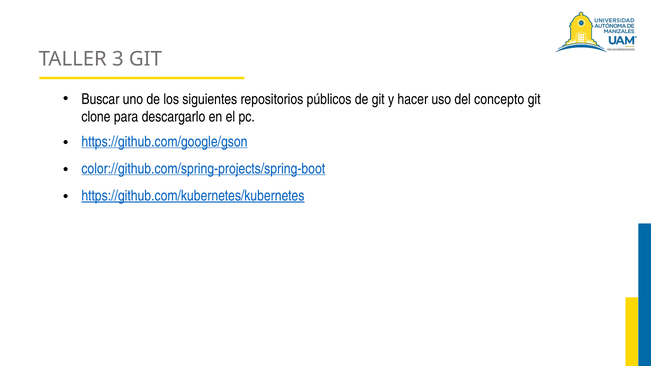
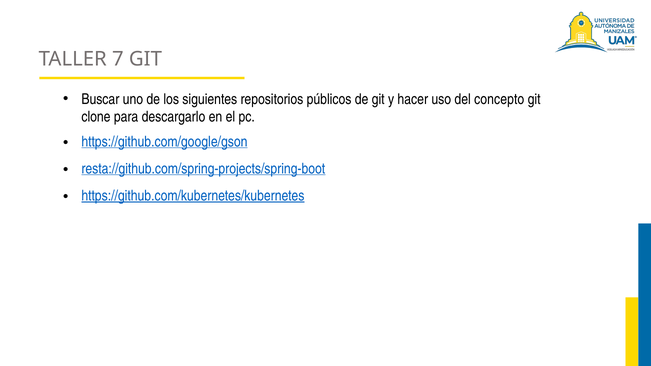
3: 3 -> 7 (118, 59)
color://github.com/spring-projects/spring-boot: color://github.com/spring-projects/spring-boot -> resta://github.com/spring-projects/spring-boot (203, 169)
